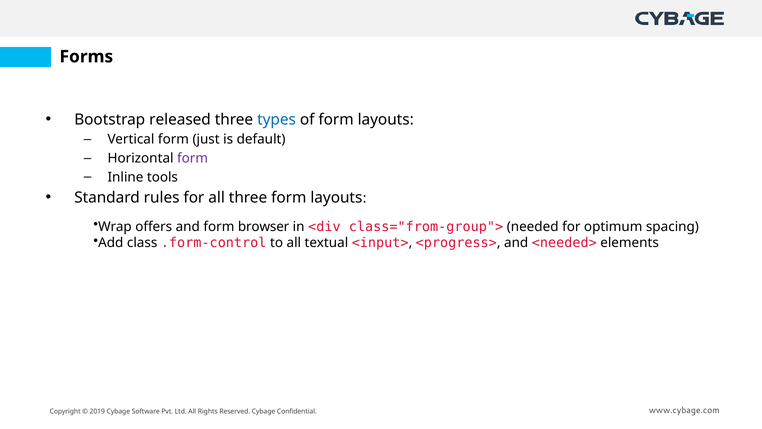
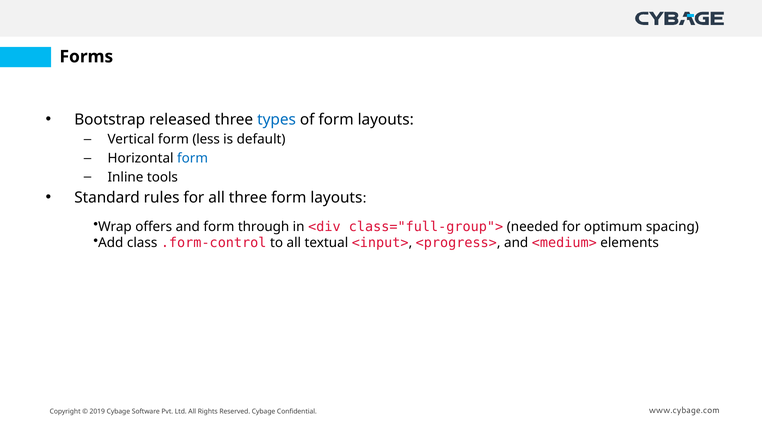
just: just -> less (206, 139)
form colour: purple -> blue (193, 158)
browser: browser -> through (264, 227)
class="from-group">: class="from-group"> -> class="full-group"> (426, 227)
<needed>: <needed> -> <medium> (564, 243)
